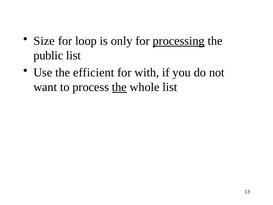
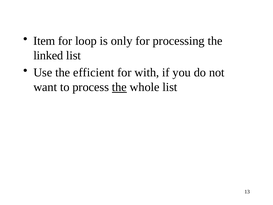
Size: Size -> Item (44, 41)
processing underline: present -> none (179, 41)
public: public -> linked (48, 55)
